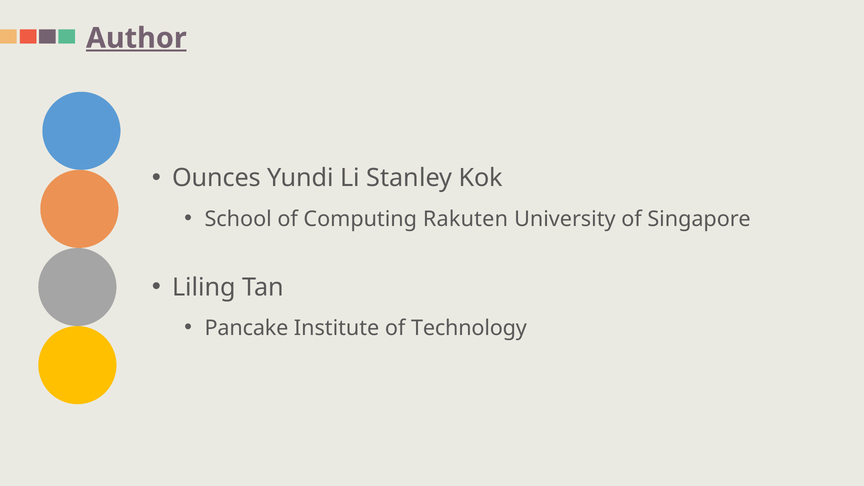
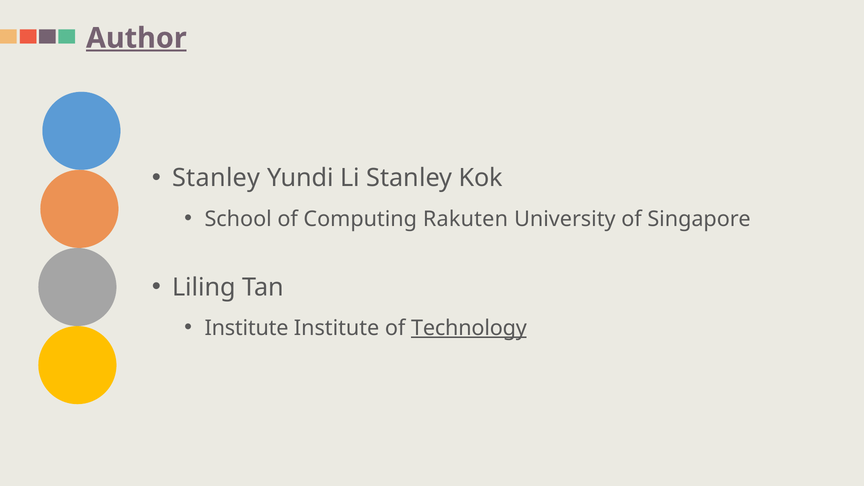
Ounces: Ounces -> Stanley (216, 178)
Pancake: Pancake -> Institute (247, 328)
Technology underline: none -> present (469, 328)
